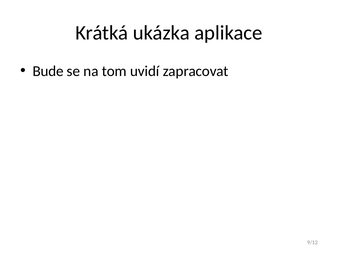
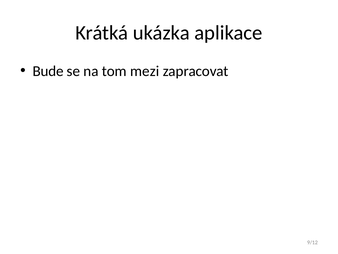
uvidí: uvidí -> mezi (145, 71)
